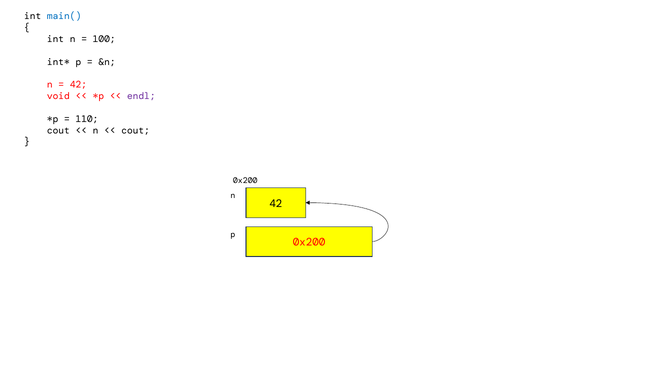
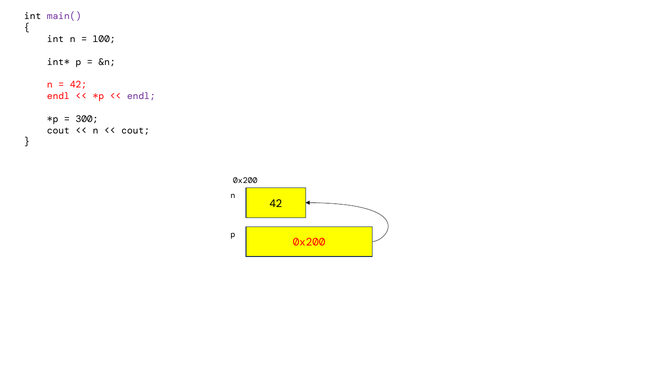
main( colour: blue -> purple (64, 16)
void: void -> endl (58, 96)
110: 110 -> 300 (87, 119)
